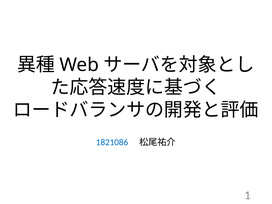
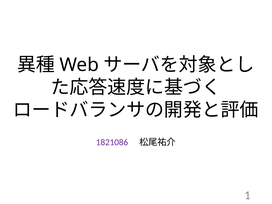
1821086 colour: blue -> purple (112, 142)
